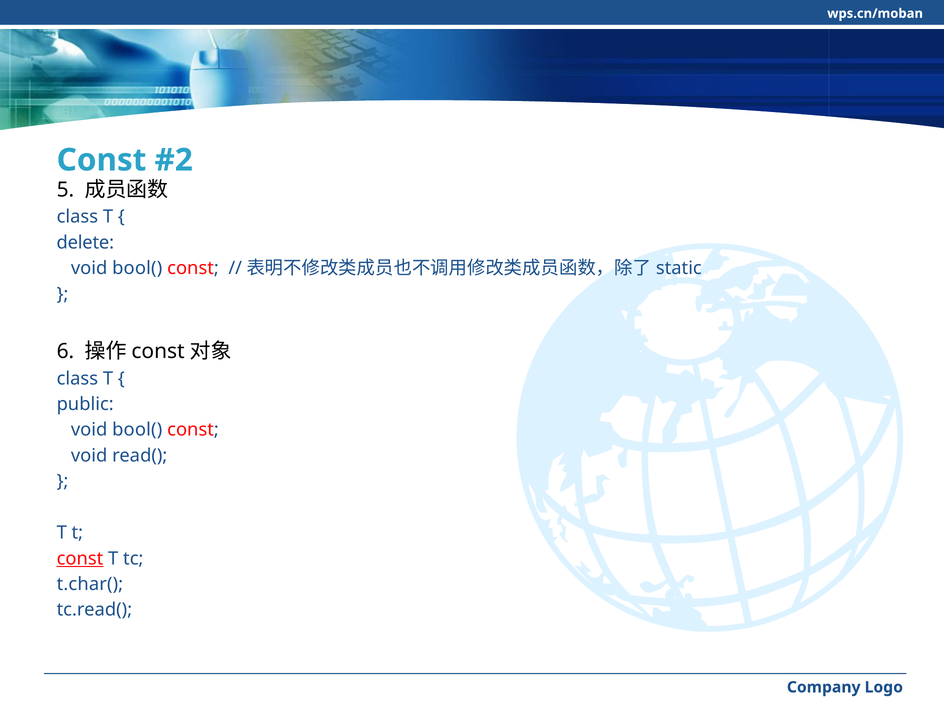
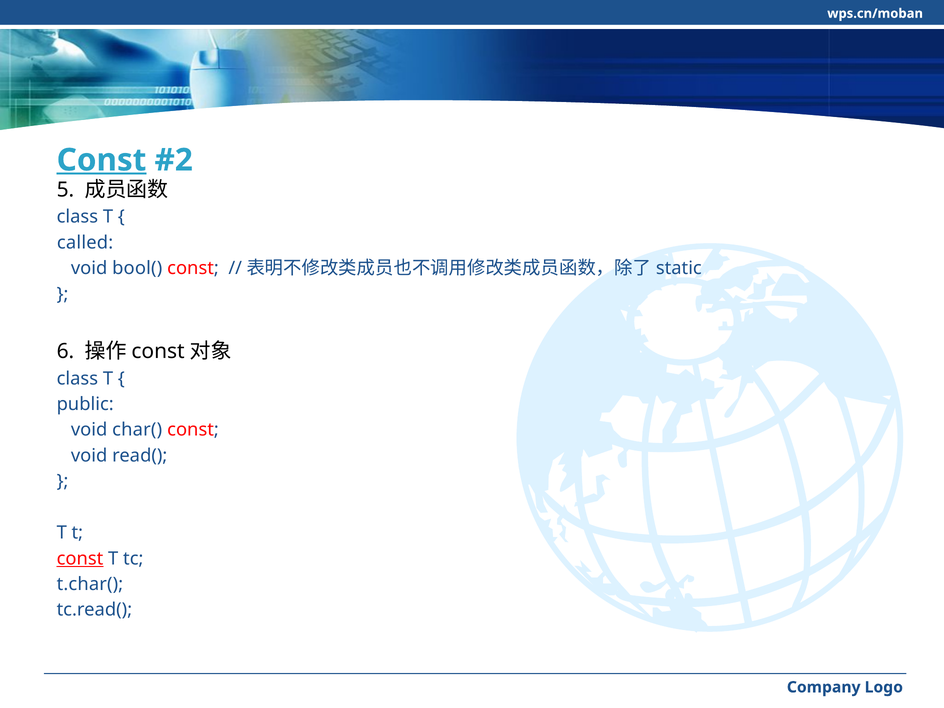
Const underline: none -> present (102, 160)
delete: delete -> called (85, 243)
bool(: bool( -> char( (137, 430)
